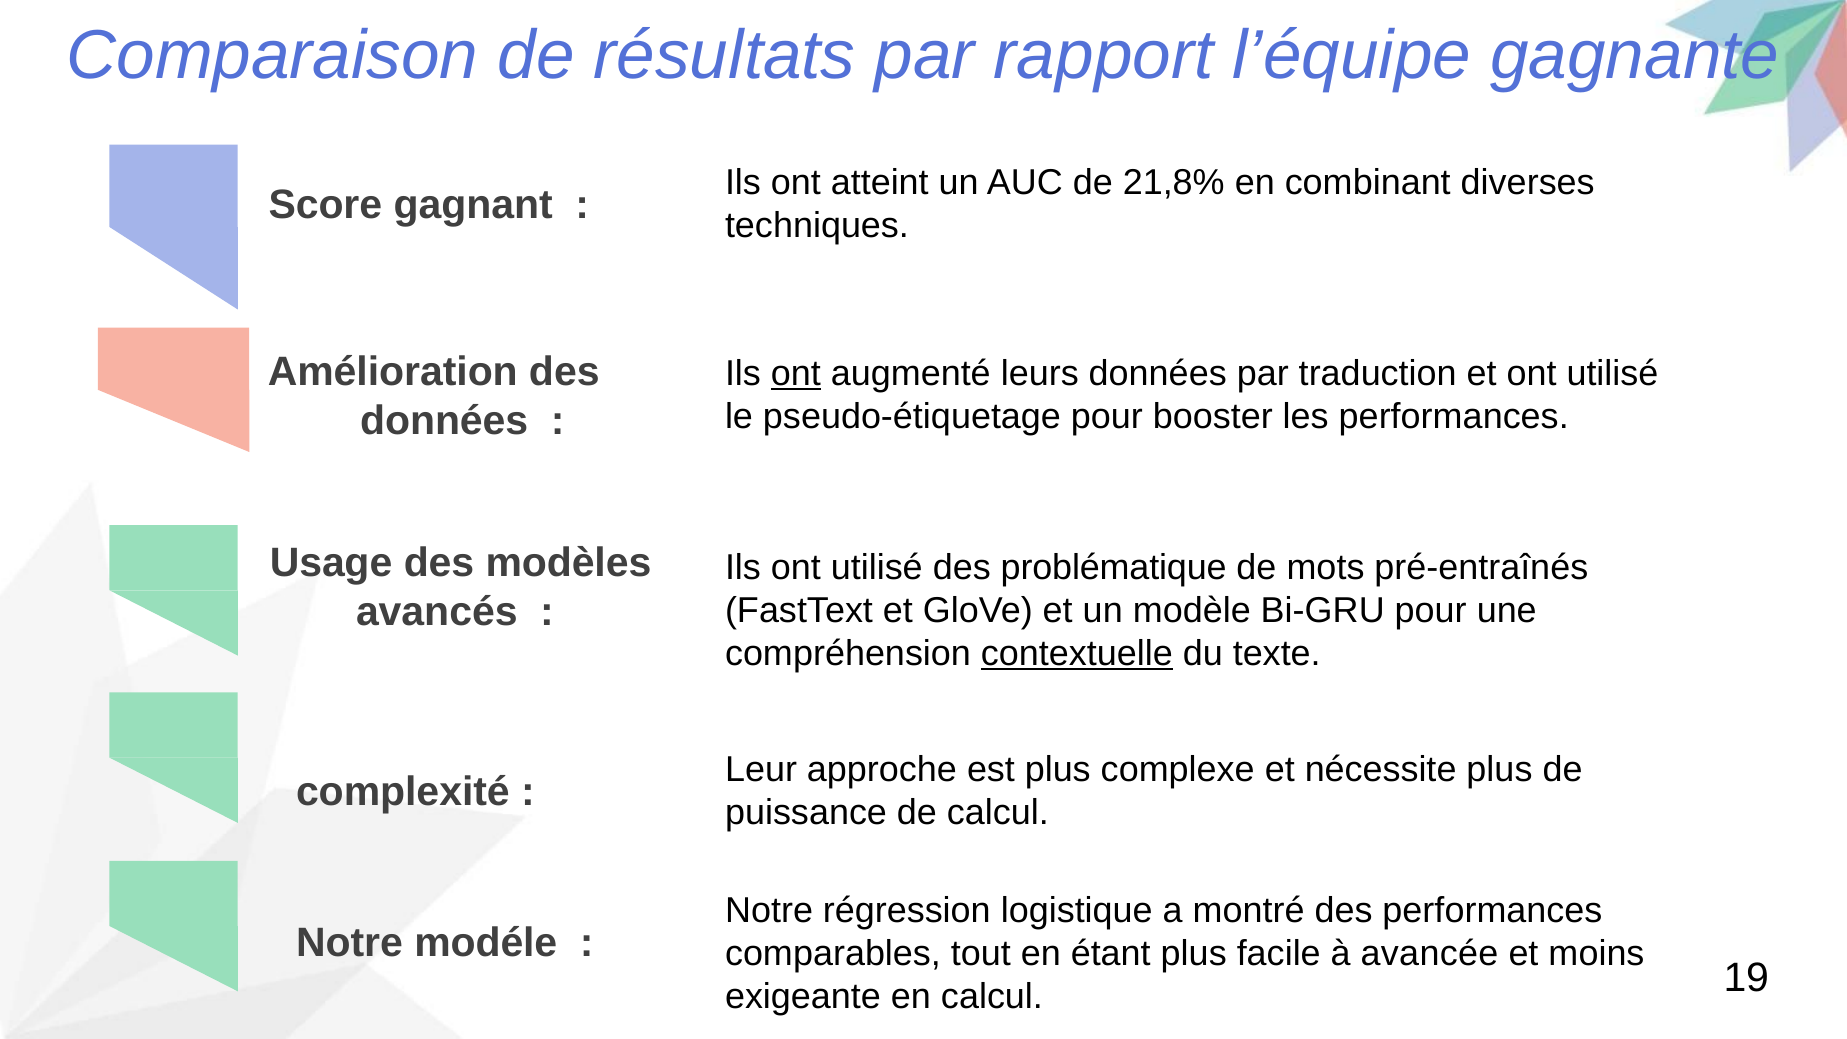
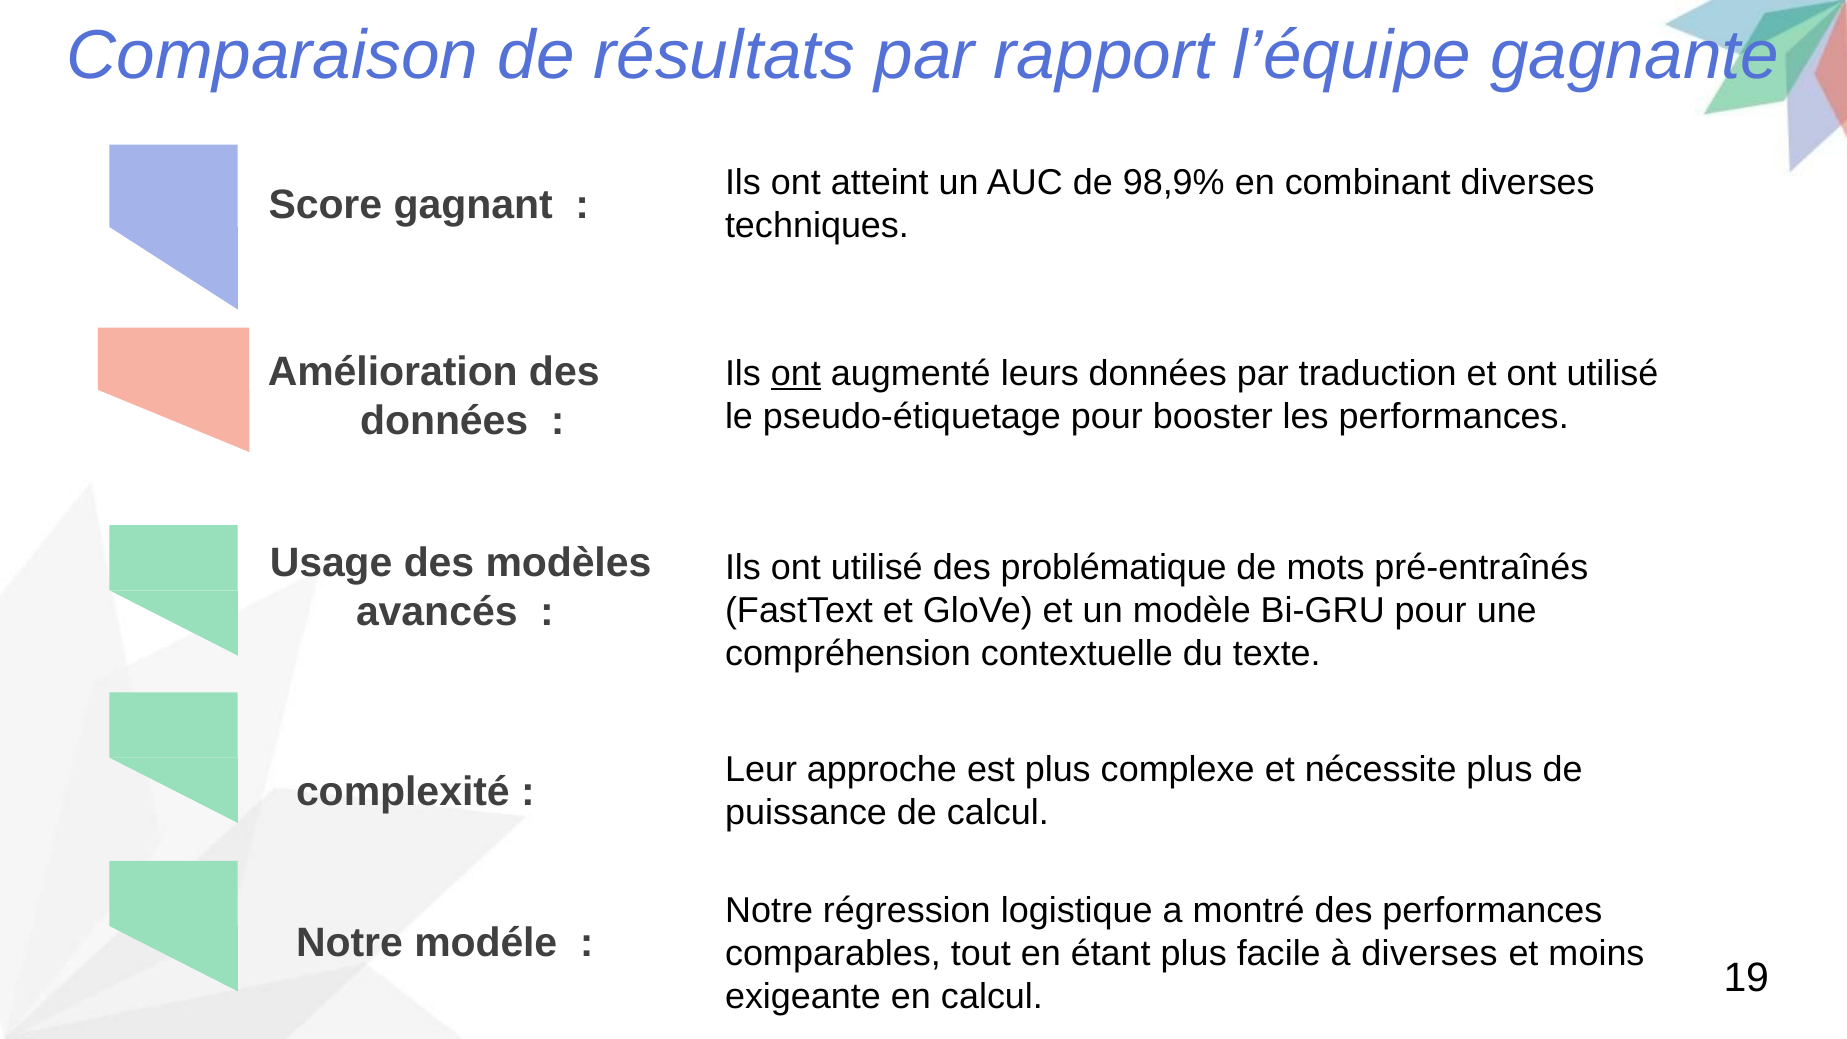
21,8%: 21,8% -> 98,9% (1174, 183)
contextuelle underline: present -> none (1077, 654)
à avancée: avancée -> diverses (1429, 954)
